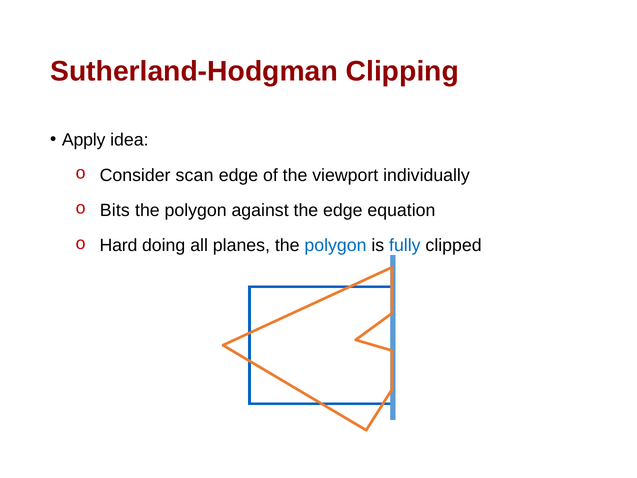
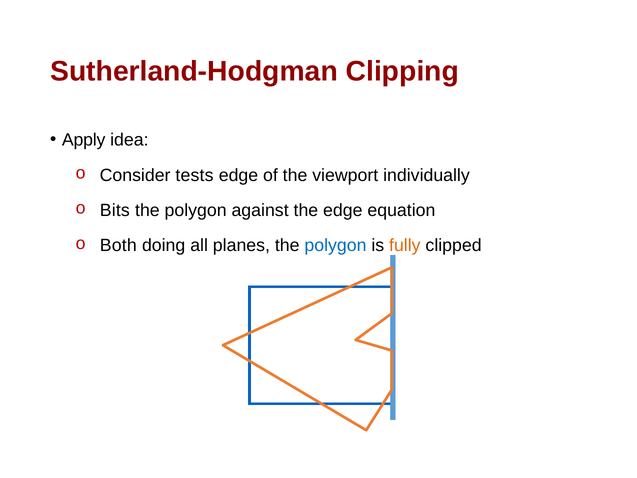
scan: scan -> tests (195, 175)
Hard: Hard -> Both (118, 246)
fully colour: blue -> orange (405, 246)
